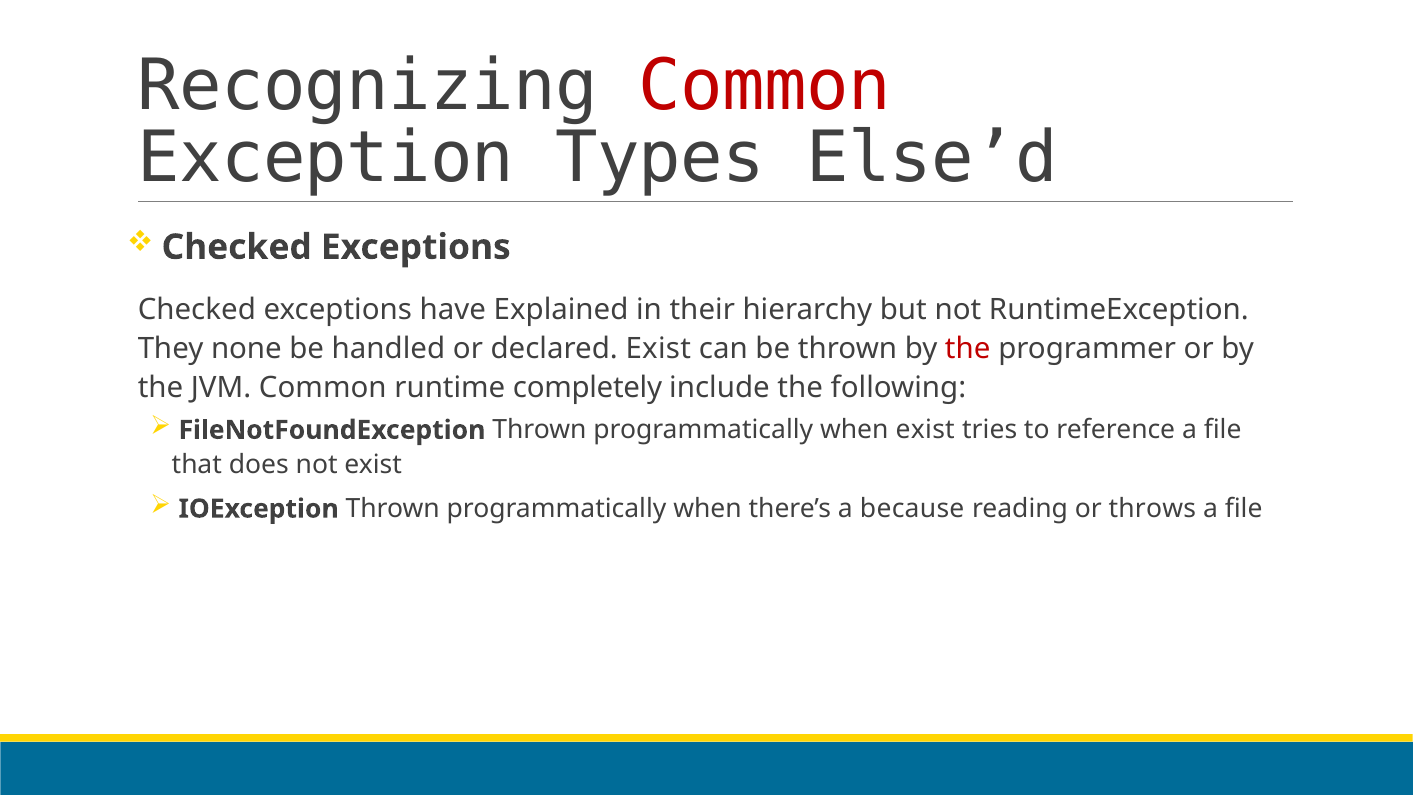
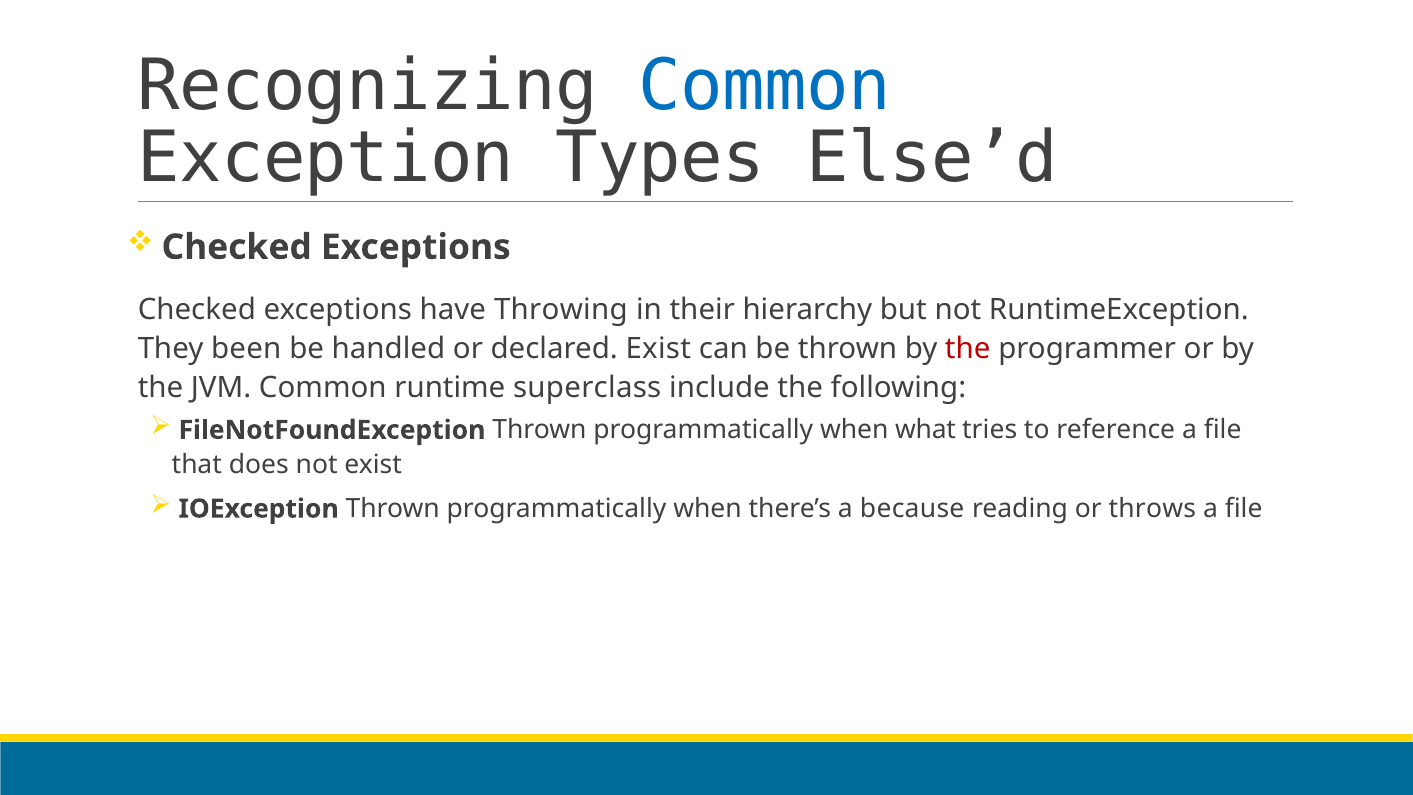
Common colour: red -> blue (765, 86)
Explained: Explained -> Throwing (561, 310)
none: none -> been (246, 349)
completely: completely -> superclass (587, 387)
when exist: exist -> what (926, 430)
